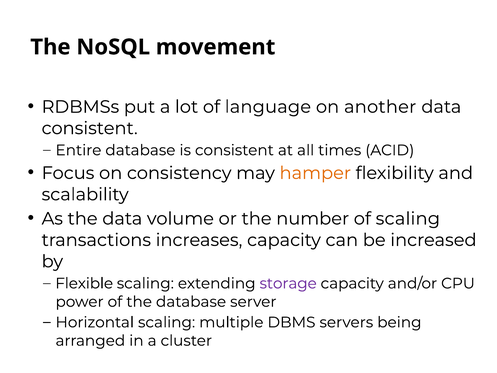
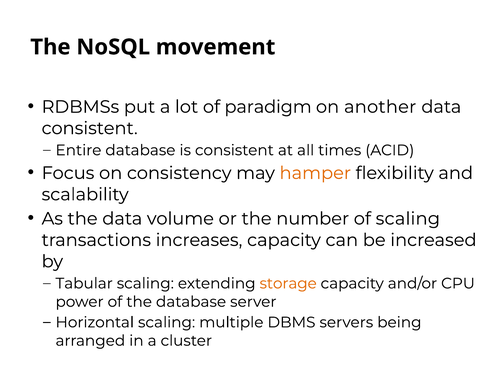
language: language -> paradigm (268, 107)
Flexible: Flexible -> Tabular (84, 283)
storage colour: purple -> orange (288, 283)
